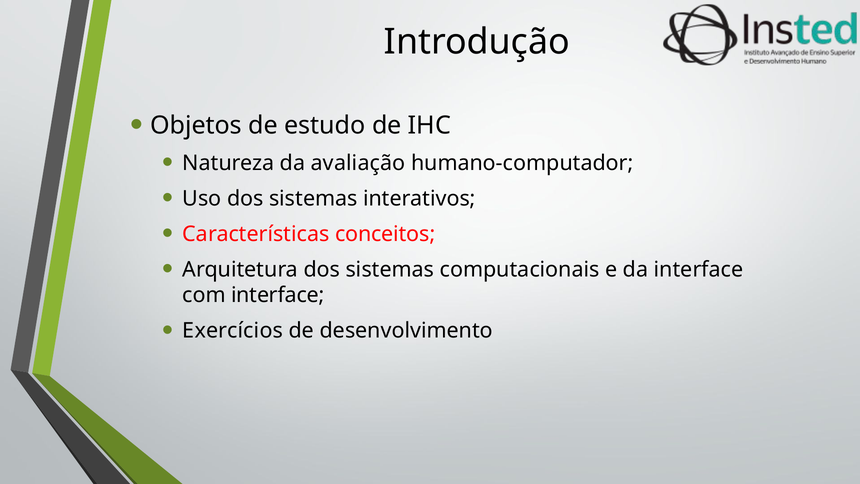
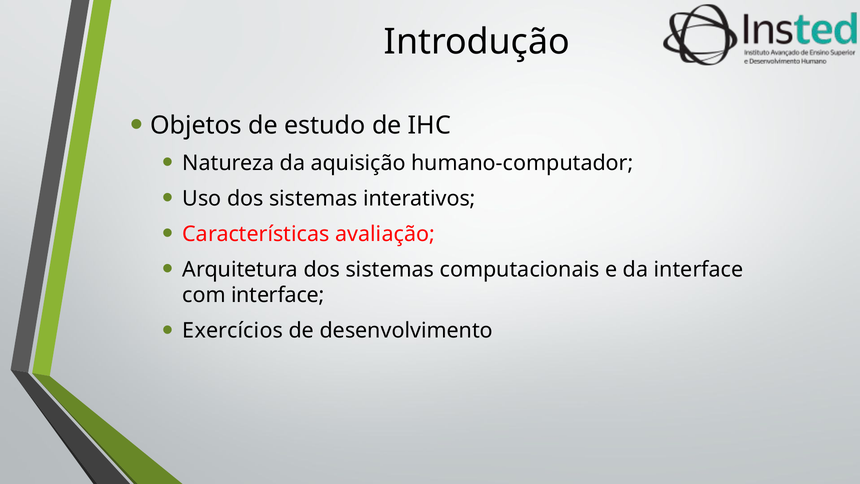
avaliação: avaliação -> aquisição (358, 163)
conceitos: conceitos -> avaliação (385, 234)
